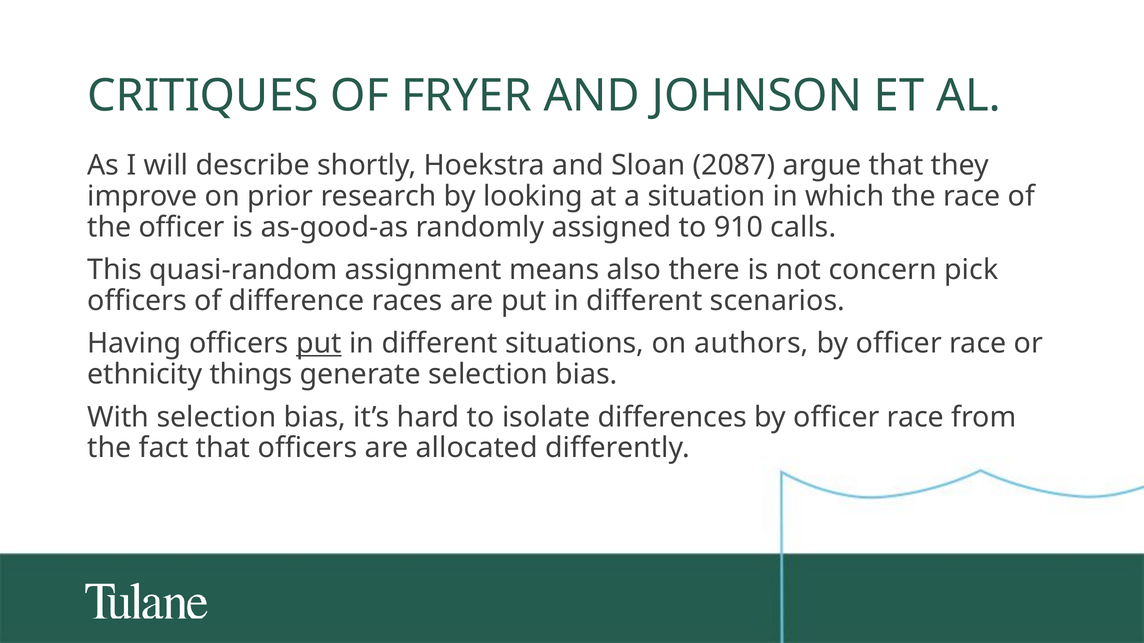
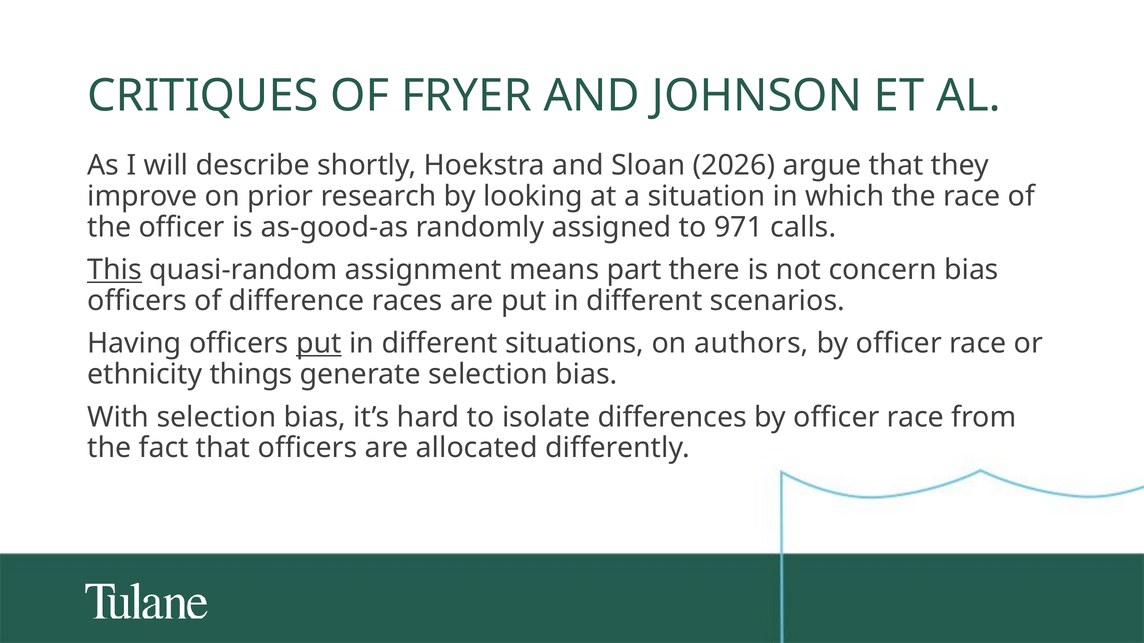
2087: 2087 -> 2026 (734, 166)
910: 910 -> 971 (739, 227)
This underline: none -> present (115, 270)
also: also -> part (634, 270)
concern pick: pick -> bias (971, 270)
